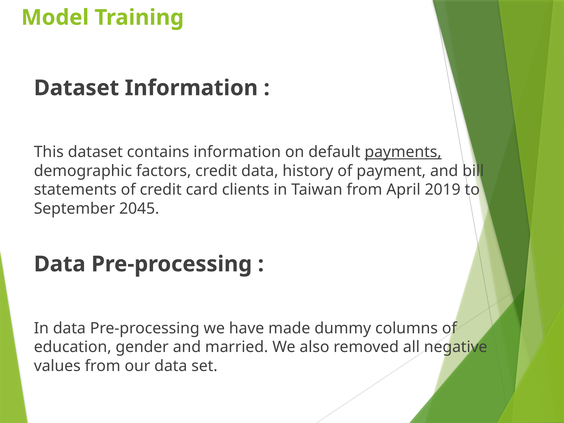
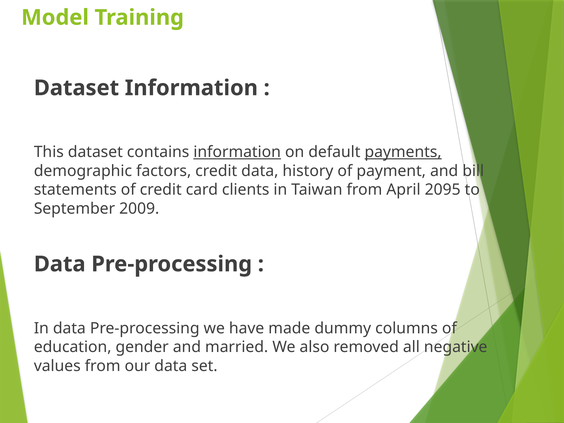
information underline: none -> present (237, 152)
2019: 2019 -> 2095 (443, 190)
2045: 2045 -> 2009 (139, 209)
